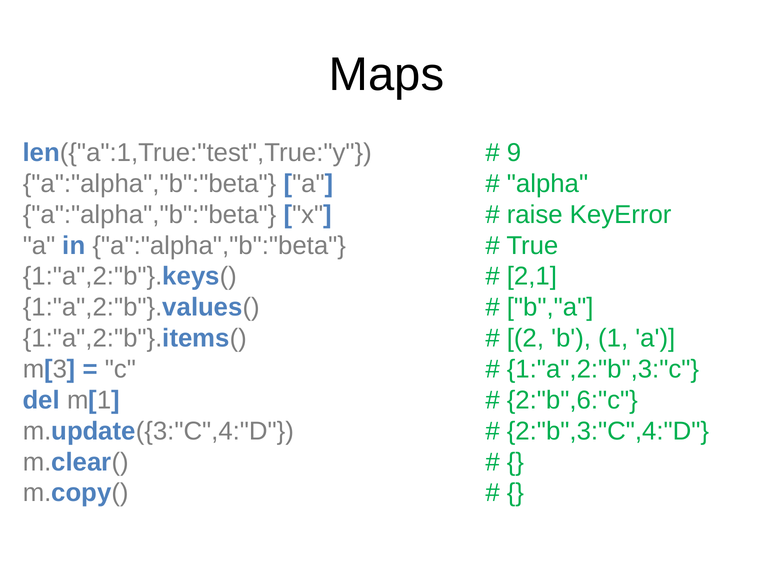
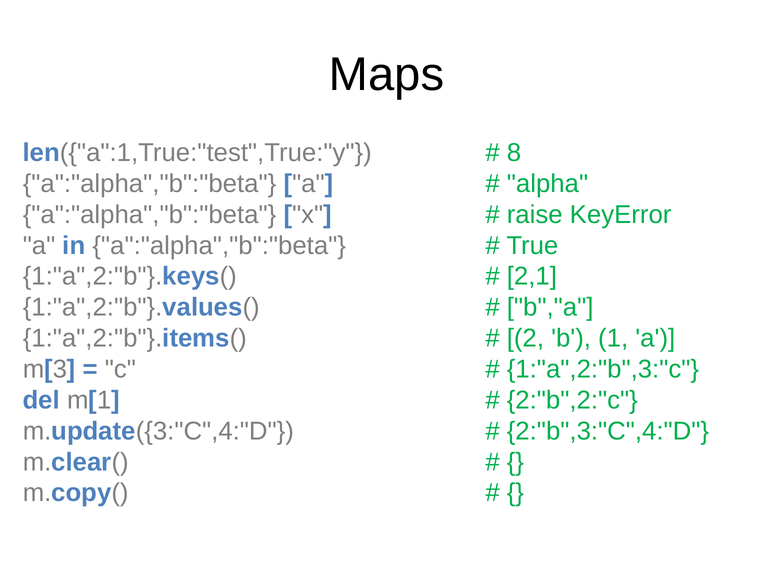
9: 9 -> 8 (514, 153)
2:"b",6:"c: 2:"b",6:"c -> 2:"b",2:"c (572, 400)
